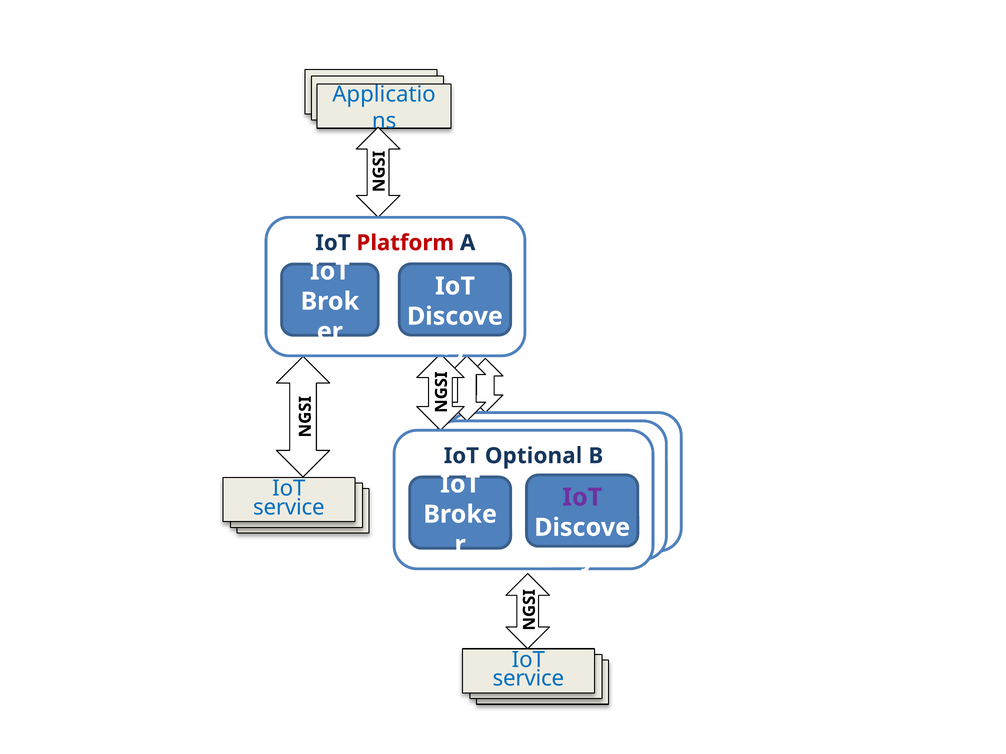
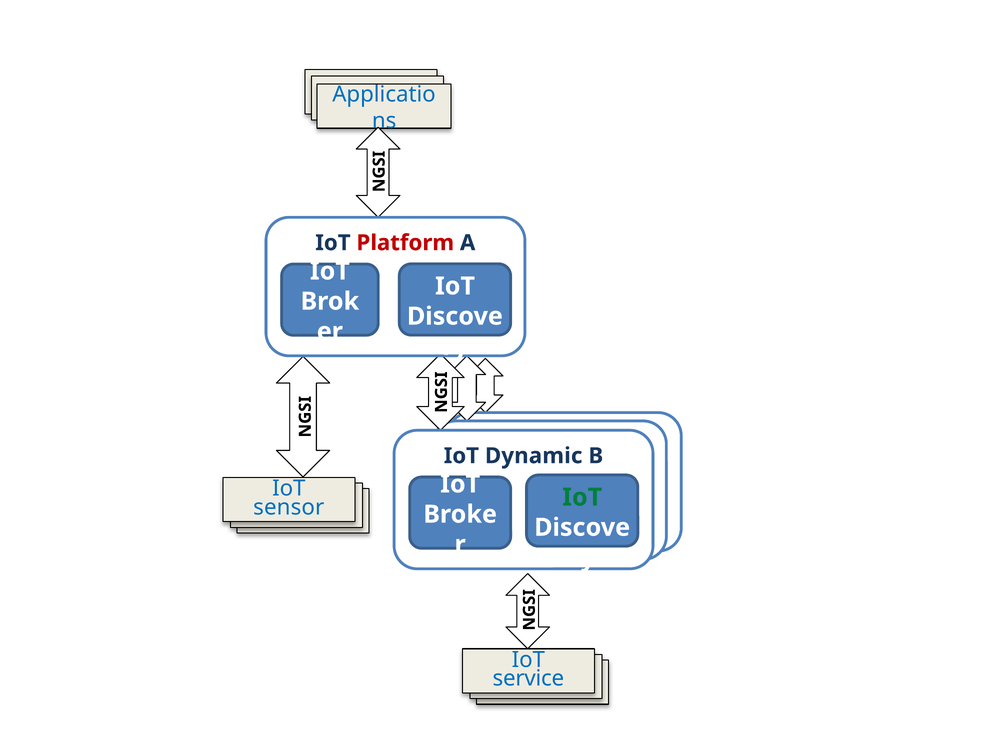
Optional: Optional -> Dynamic (534, 456)
IoT colour: purple -> green (582, 498)
service: service -> sensor (289, 508)
